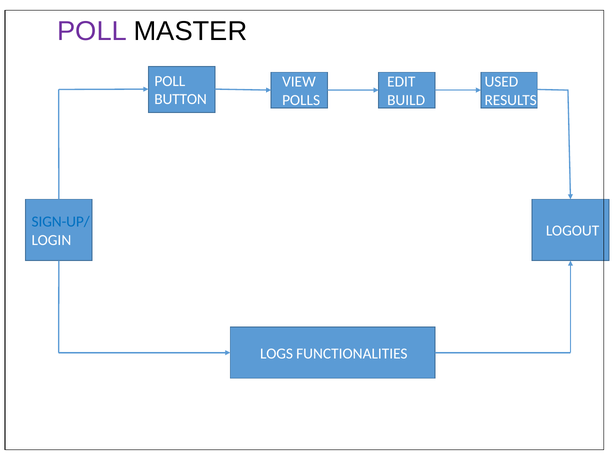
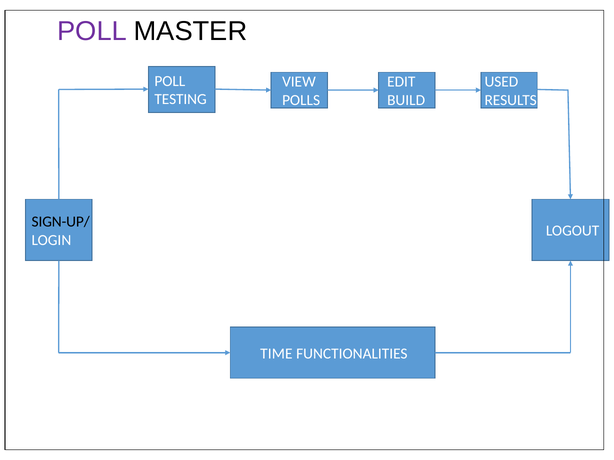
BUTTON: BUTTON -> TESTING (181, 100)
SIGN-UP/ colour: blue -> black (61, 222)
LOGS: LOGS -> TIME (276, 354)
